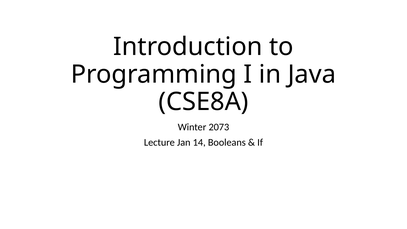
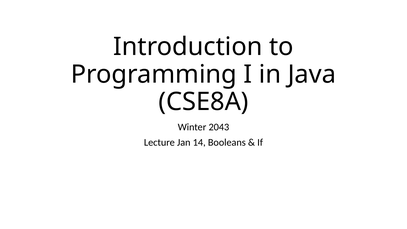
2073: 2073 -> 2043 (219, 127)
